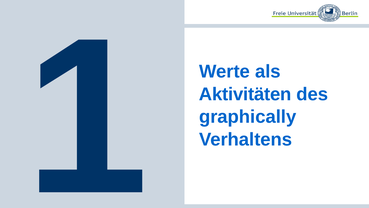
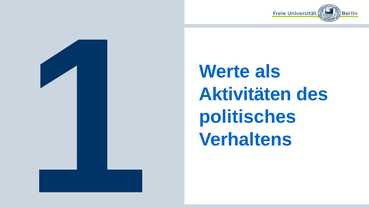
graphically: graphically -> politisches (248, 117)
